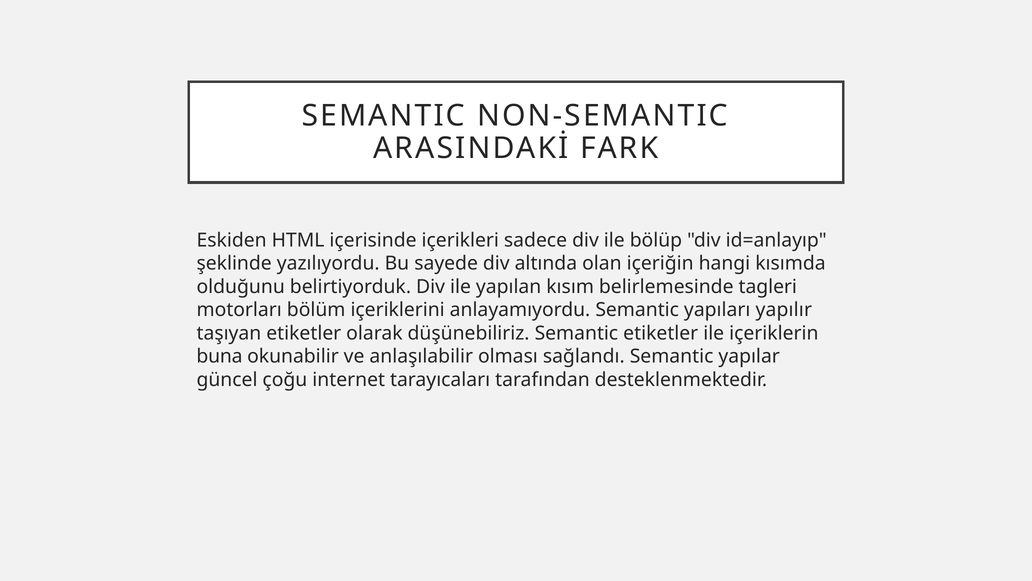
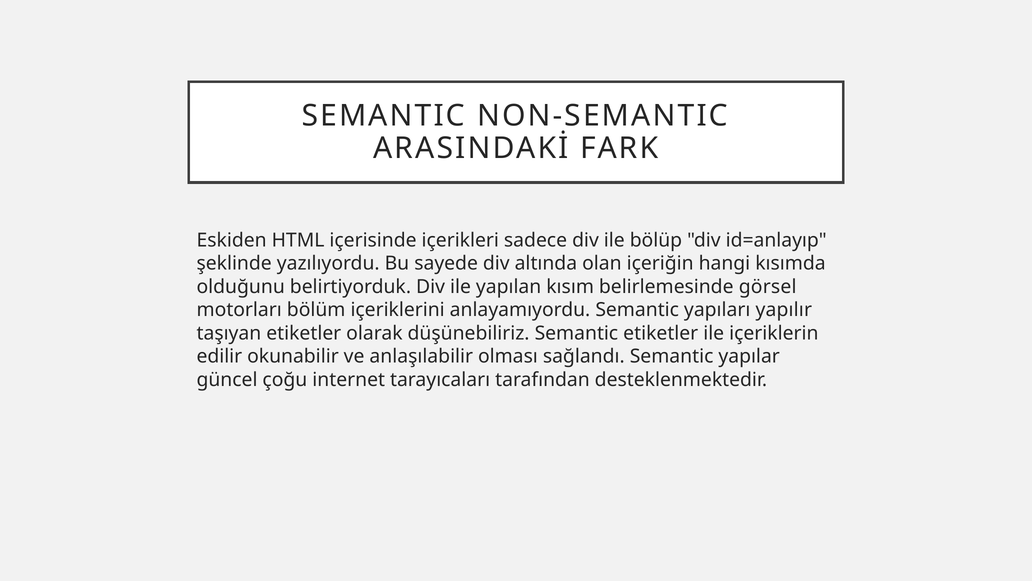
tagleri: tagleri -> görsel (768, 287)
buna: buna -> edilir (219, 356)
